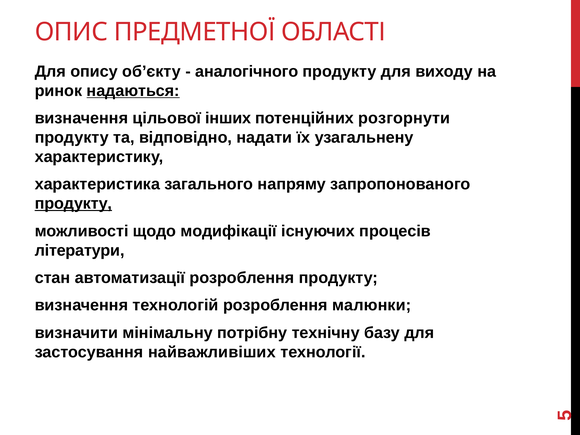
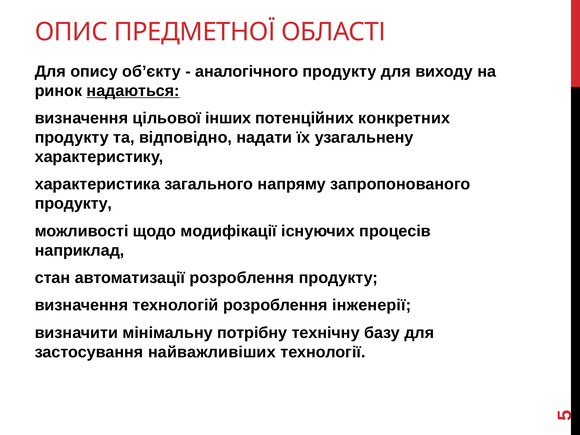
розгорнути: розгорнути -> конкретних (404, 118)
продукту underline: present -> none (73, 204)
літератури: літератури -> наприклад (80, 250)
малюнки: малюнки -> інженерії (372, 305)
